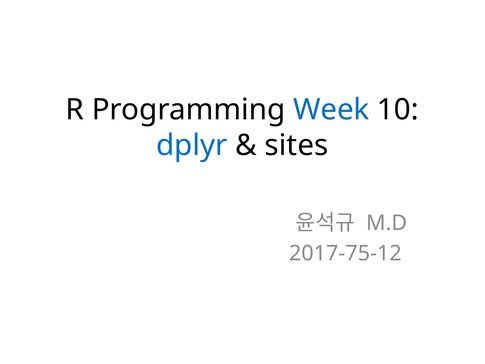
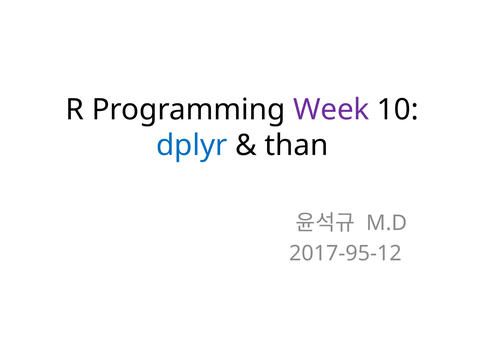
Week colour: blue -> purple (331, 110)
sites: sites -> than (297, 145)
2017-75-12: 2017-75-12 -> 2017-95-12 (345, 253)
